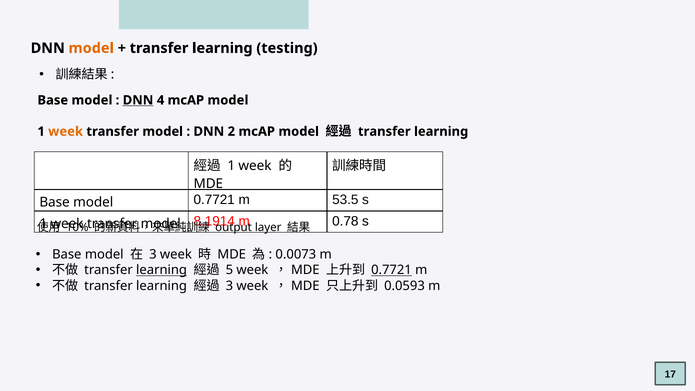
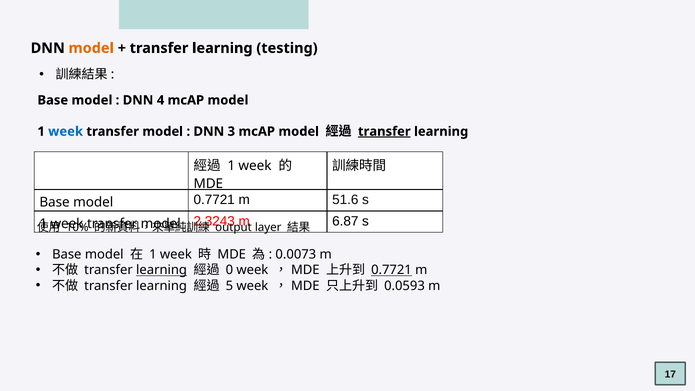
DNN underline: present -> none (138, 100)
week colour: orange -> blue (66, 131)
2: 2 -> 3 (231, 131)
transfer underline: none -> present (384, 131)
53.5: 53.5 -> 51.6 (345, 200)
8.1914: 8.1914 -> 2.3243 (214, 221)
0.78: 0.78 -> 6.87 (345, 221)
3: 3 -> 1 (153, 254)
5: 5 -> 0 (229, 270)
3: 3 -> 5 (229, 286)
